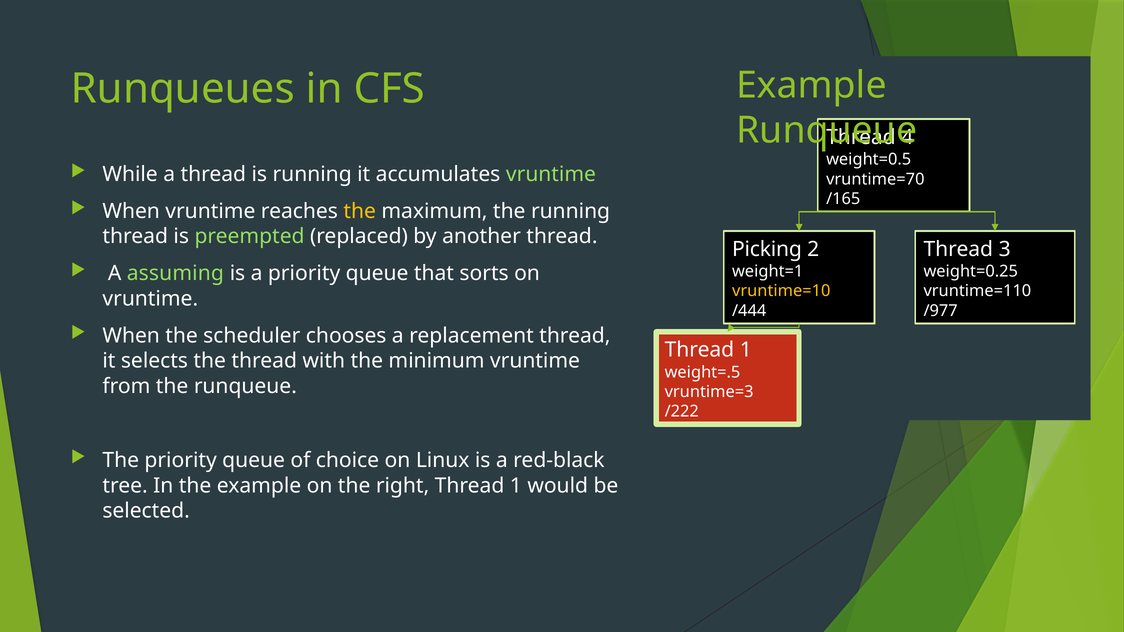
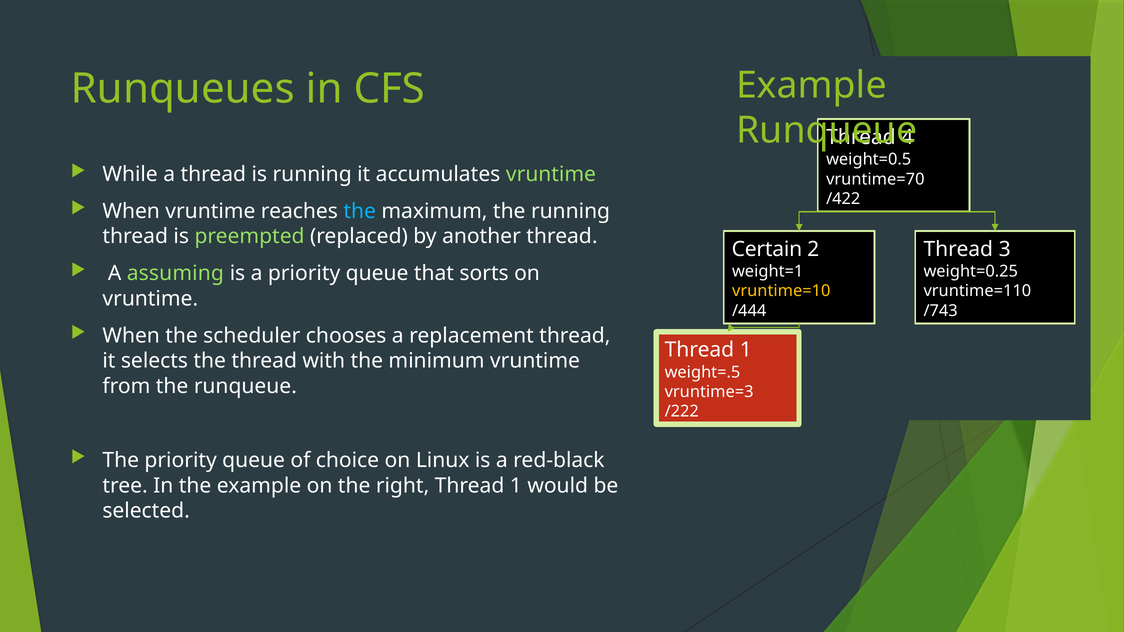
/165: /165 -> /422 (843, 199)
the colour: yellow -> light blue (360, 211)
Picking: Picking -> Certain (767, 249)
/977: /977 -> /743 (941, 311)
